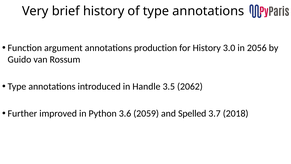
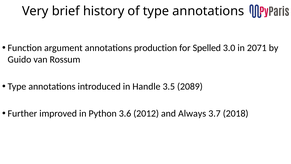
for History: History -> Spelled (207, 48)
2056: 2056 -> 2071 (257, 48)
2062: 2062 -> 2089 (190, 86)
2059: 2059 -> 2012 (146, 113)
Spelled: Spelled -> Always (192, 113)
